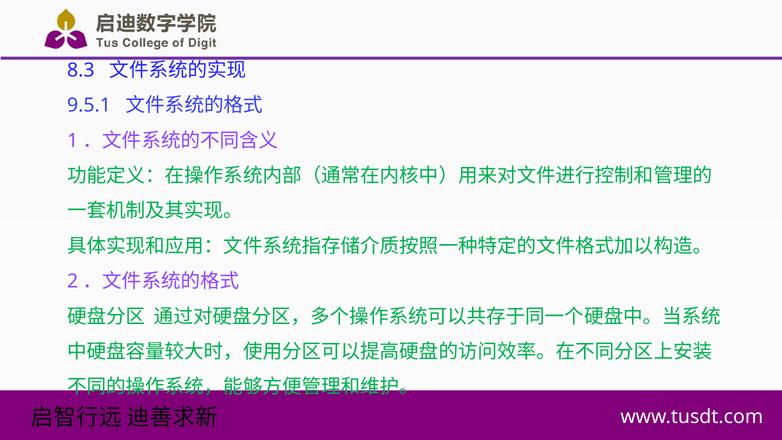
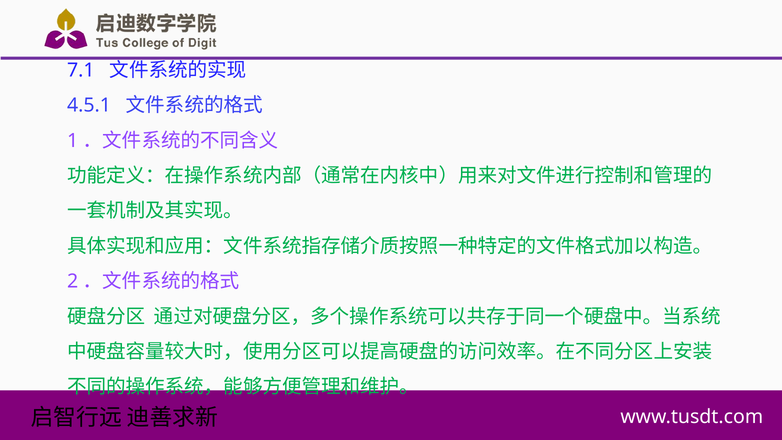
8.3: 8.3 -> 7.1 (81, 70)
9.5.1: 9.5.1 -> 4.5.1 (89, 105)
